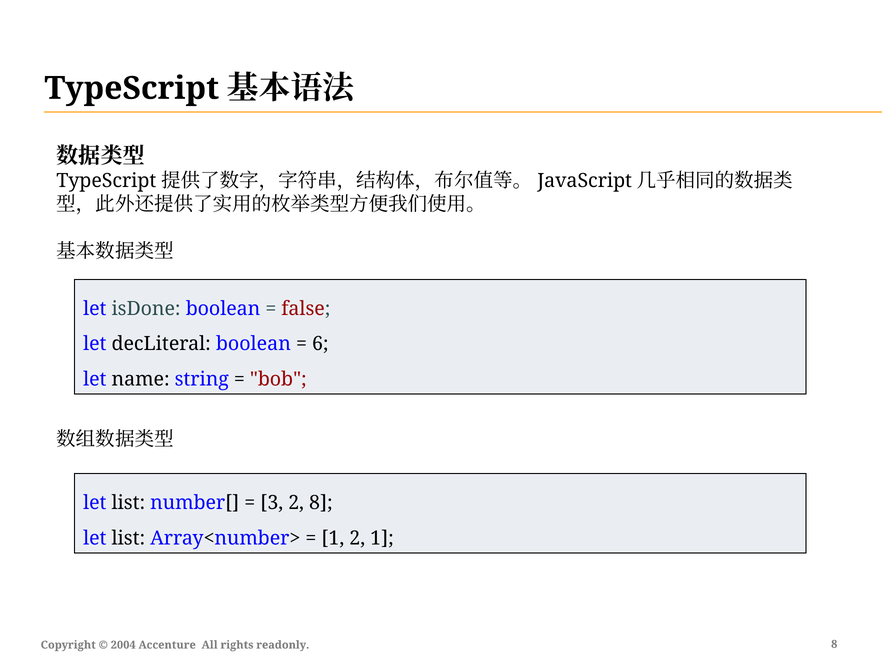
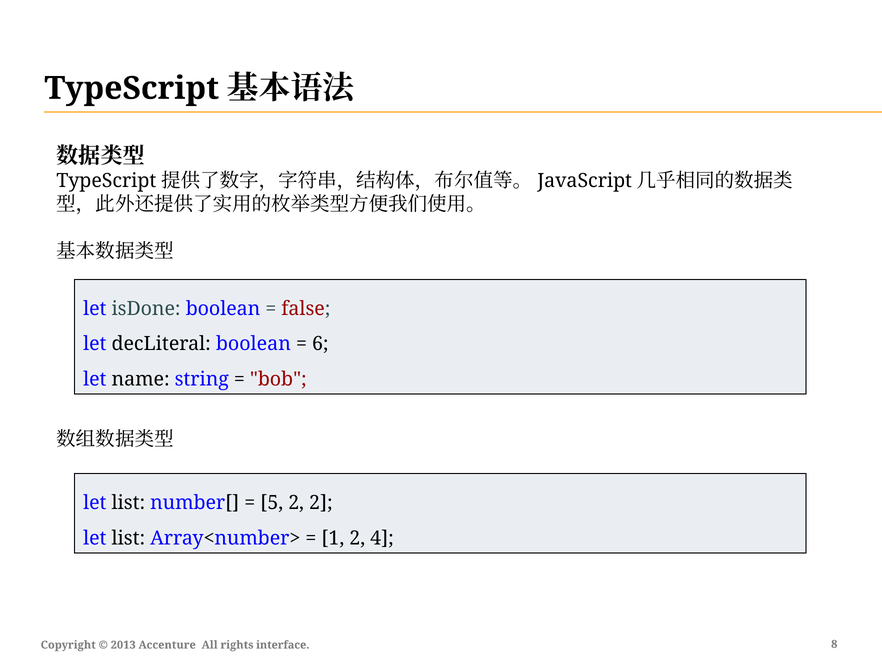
3: 3 -> 5 (272, 503)
2 8: 8 -> 2 (321, 503)
2 1: 1 -> 4 (382, 538)
2004: 2004 -> 2013 (123, 645)
readonly: readonly -> interface (283, 645)
